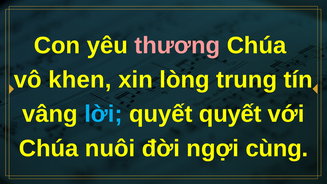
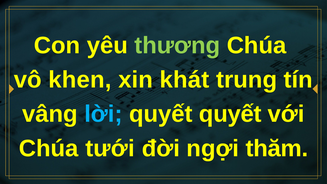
thương colour: pink -> light green (177, 45)
lòng: lòng -> khát (184, 80)
nuôi: nuôi -> tưới (110, 148)
cùng: cùng -> thăm (277, 148)
